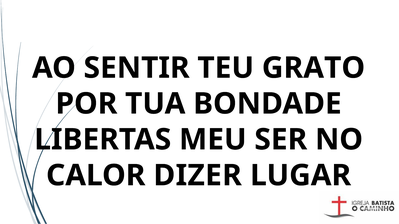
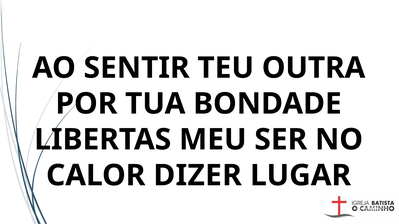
GRATO: GRATO -> OUTRA (314, 68)
